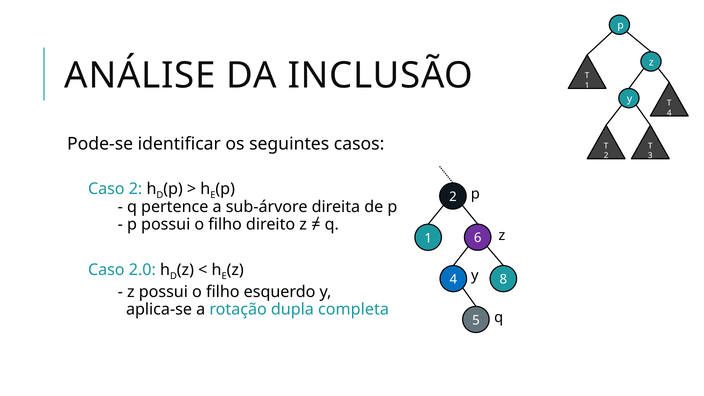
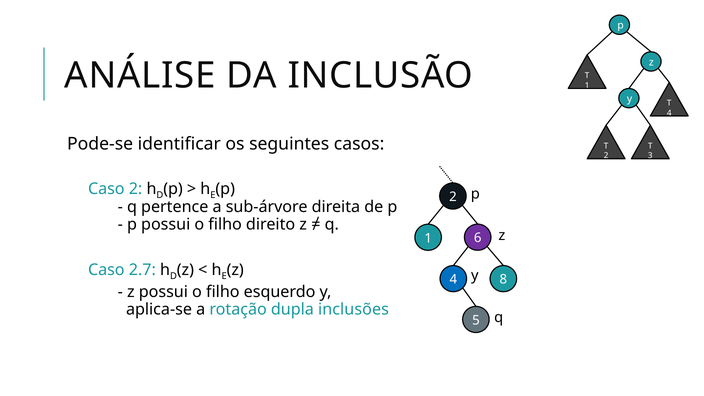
2.0: 2.0 -> 2.7 (142, 270)
completa: completa -> inclusões (353, 309)
